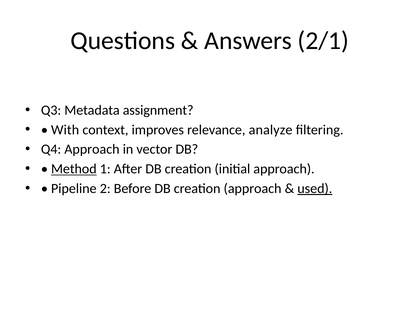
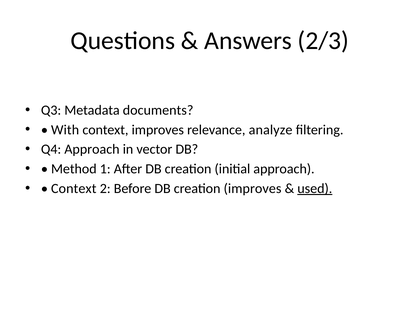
2/1: 2/1 -> 2/3 (323, 41)
assignment: assignment -> documents (158, 110)
Method underline: present -> none (74, 169)
Pipeline: Pipeline -> Context (74, 189)
creation approach: approach -> improves (253, 189)
